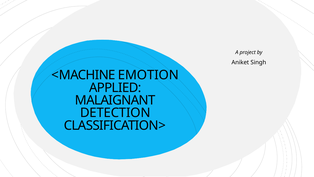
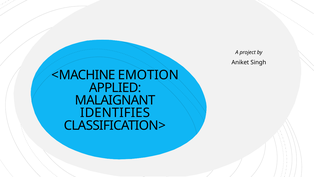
DETECTION: DETECTION -> IDENTIFIES (115, 113)
